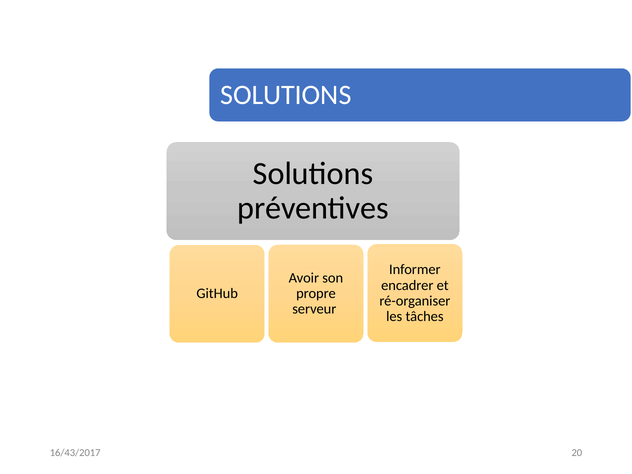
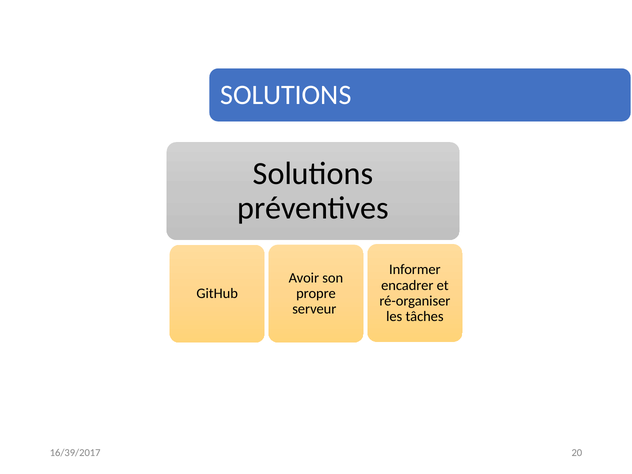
16/43/2017: 16/43/2017 -> 16/39/2017 (75, 453)
